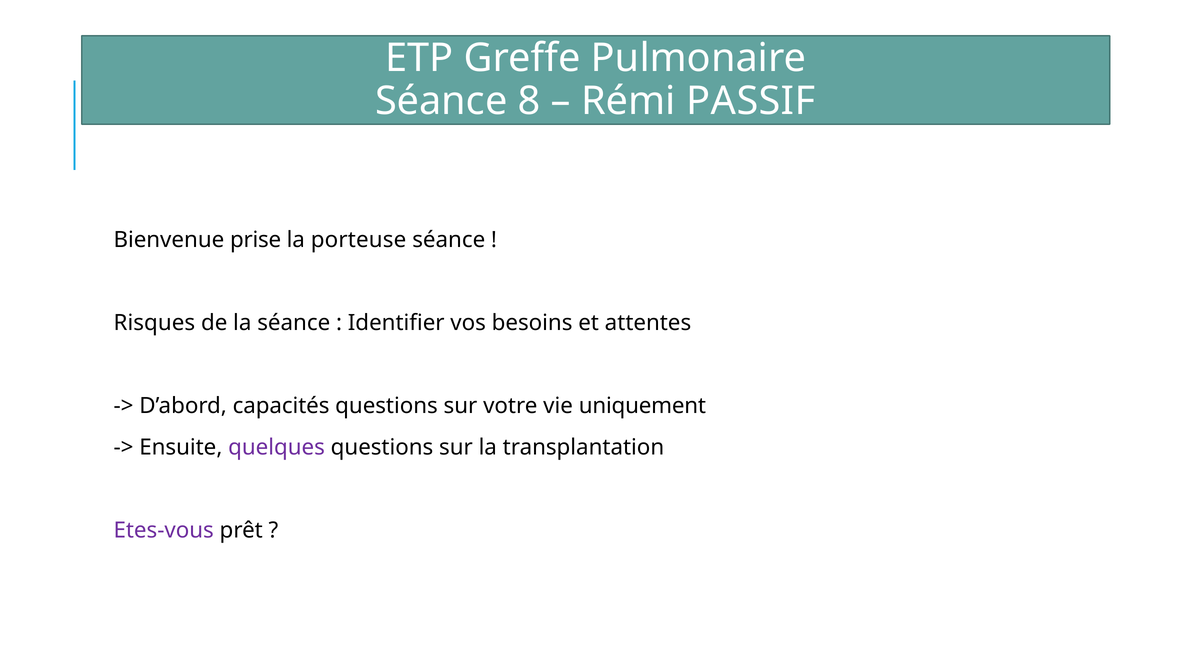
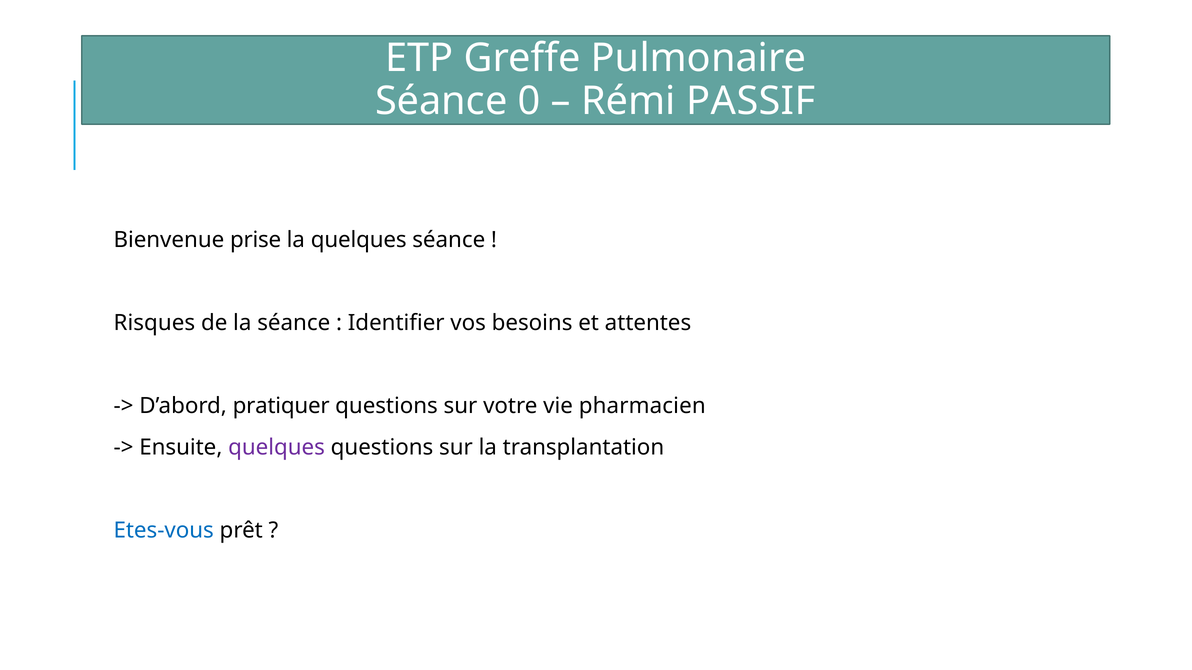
8: 8 -> 0 (529, 101)
la porteuse: porteuse -> quelques (359, 240)
capacités: capacités -> pratiquer (281, 406)
uniquement: uniquement -> pharmacien (642, 406)
Etes-vous colour: purple -> blue (164, 531)
